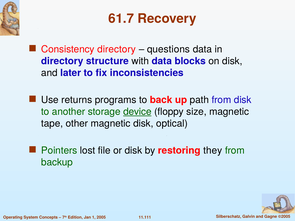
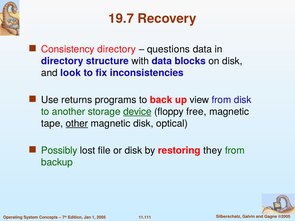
61.7: 61.7 -> 19.7 (121, 19)
later: later -> look (71, 73)
path: path -> view (199, 100)
size: size -> free (196, 112)
other underline: none -> present (77, 124)
Pointers: Pointers -> Possibly (59, 151)
